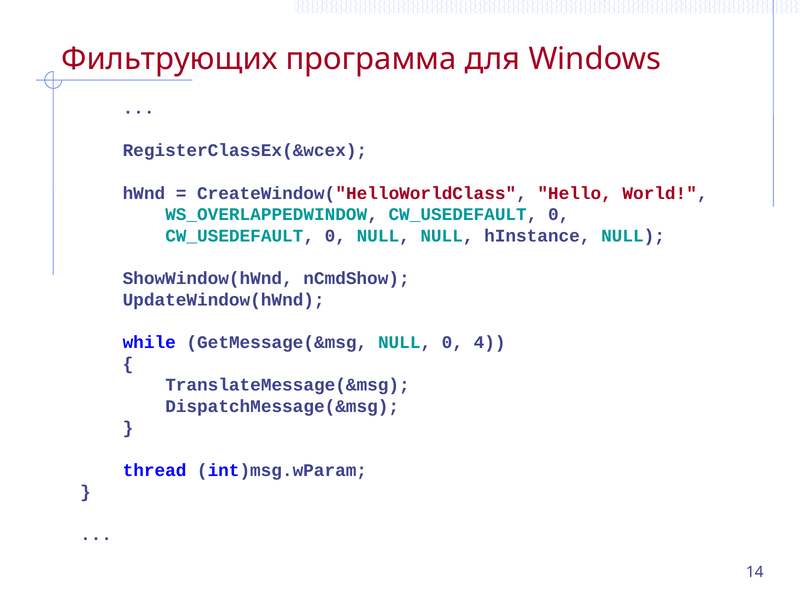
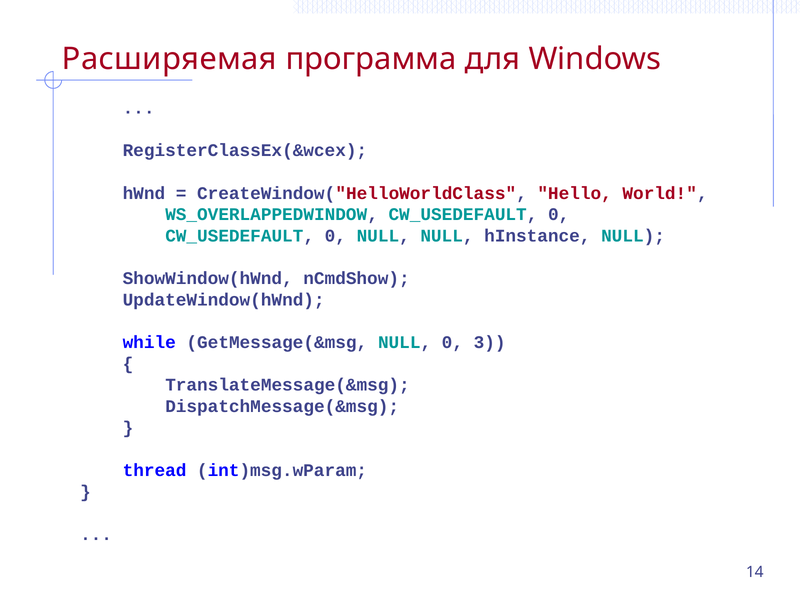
Фильтрующих: Фильтрующих -> Расширяемая (169, 59)
4: 4 -> 3 (490, 342)
